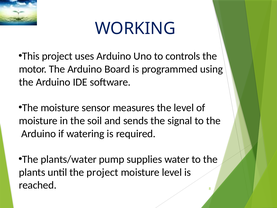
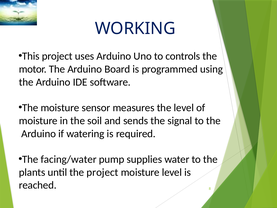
plants/water: plants/water -> facing/water (69, 159)
